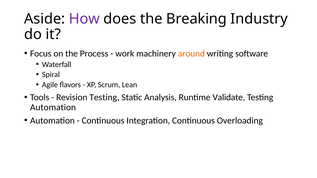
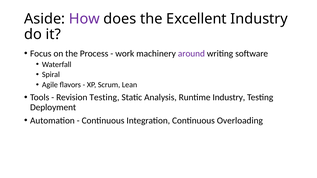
Breaking: Breaking -> Excellent (196, 19)
around colour: orange -> purple (191, 54)
Runtime Validate: Validate -> Industry (229, 97)
Automation: Automation -> Deployment (53, 107)
